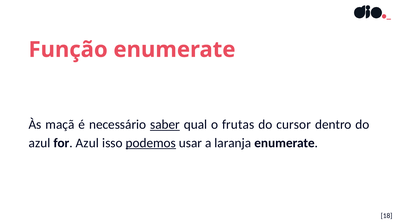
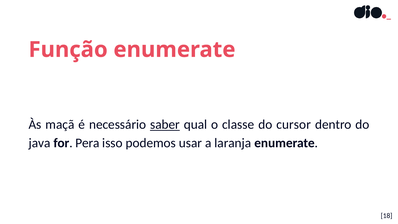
frutas: frutas -> classe (238, 125)
azul: azul -> java (40, 143)
for Azul: Azul -> Pera (87, 143)
podemos underline: present -> none (151, 143)
